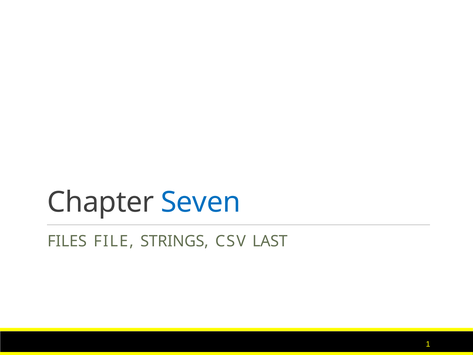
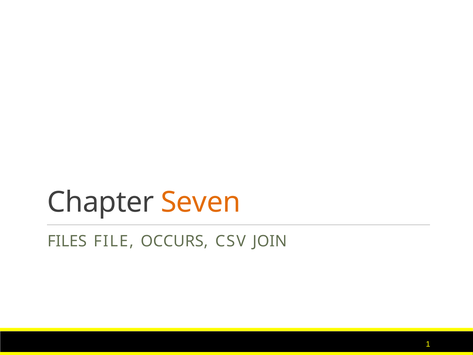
Seven colour: blue -> orange (201, 202)
STRINGS: STRINGS -> OCCURS (174, 241)
LAST: LAST -> JOIN (270, 241)
